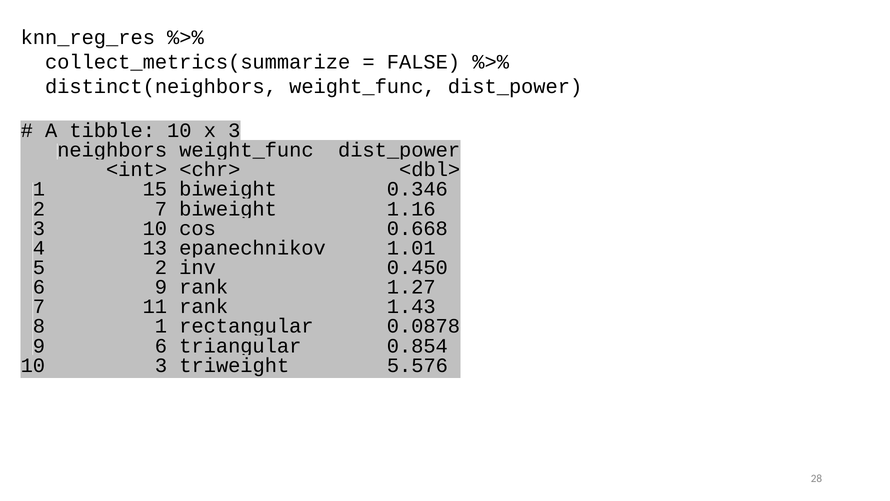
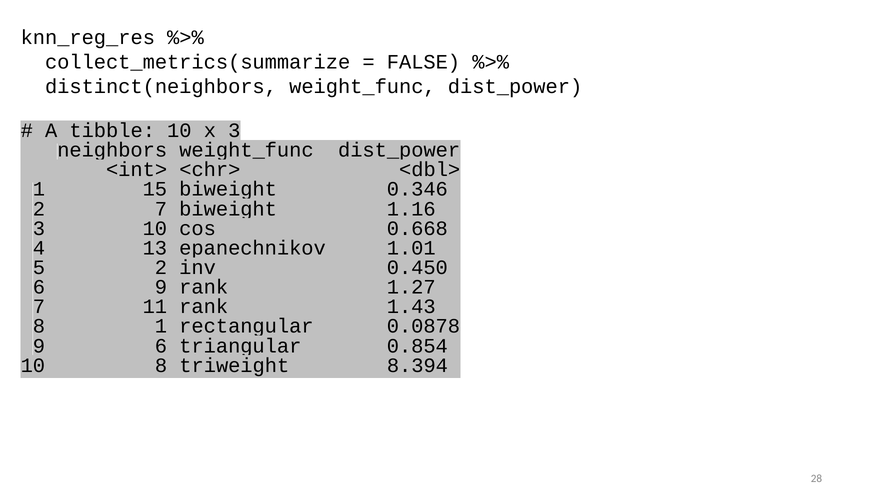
10 3: 3 -> 8 (161, 365)
5.576: 5.576 -> 8.394 (417, 365)
